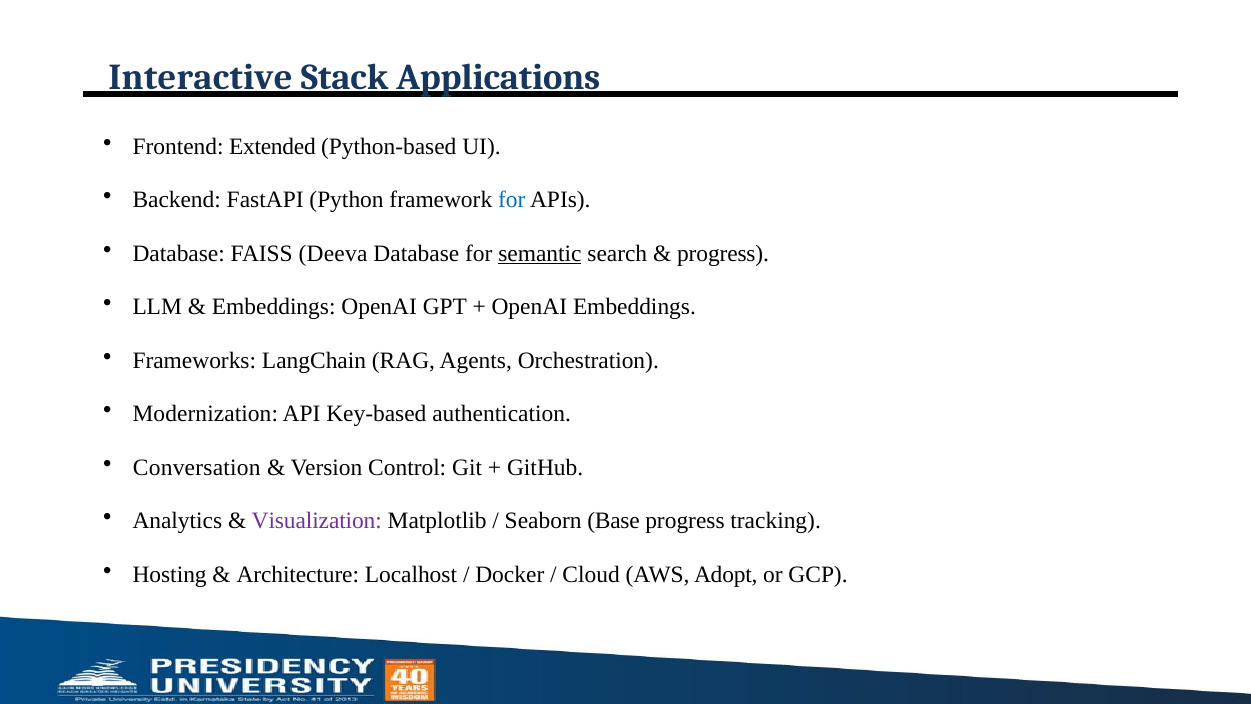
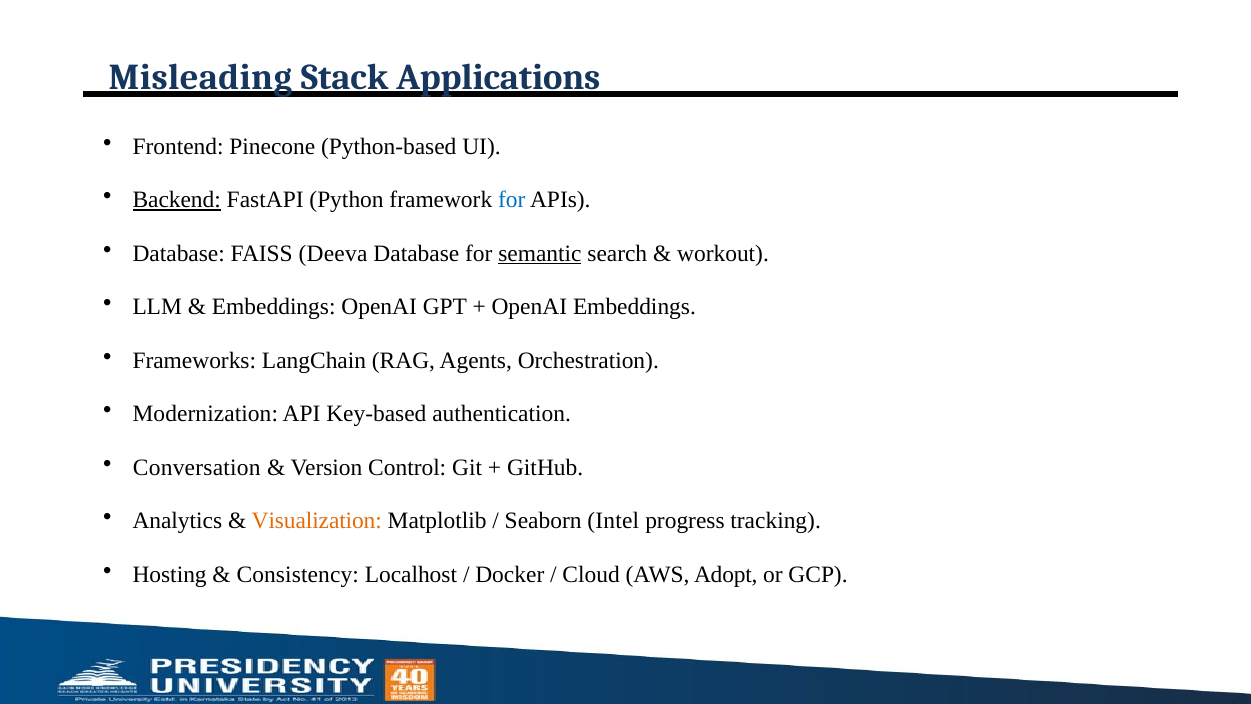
Interactive: Interactive -> Misleading (200, 78)
Extended: Extended -> Pinecone (272, 146)
Backend underline: none -> present (177, 200)
progress: progress -> workout (723, 253)
Visualization colour: purple -> orange (317, 521)
Base: Base -> Intel (613, 521)
Architecture: Architecture -> Consistency (298, 574)
